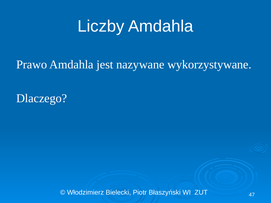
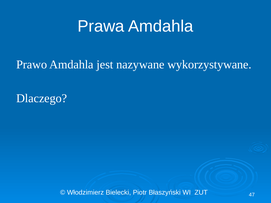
Liczby: Liczby -> Prawa (101, 26)
